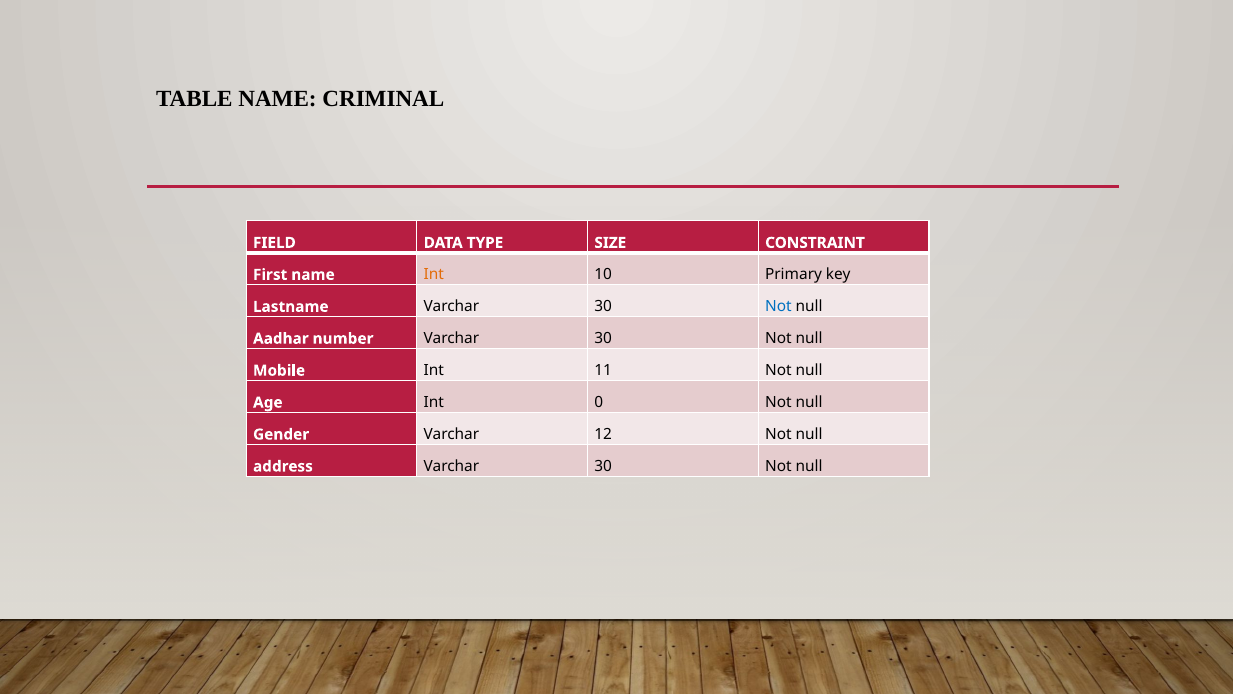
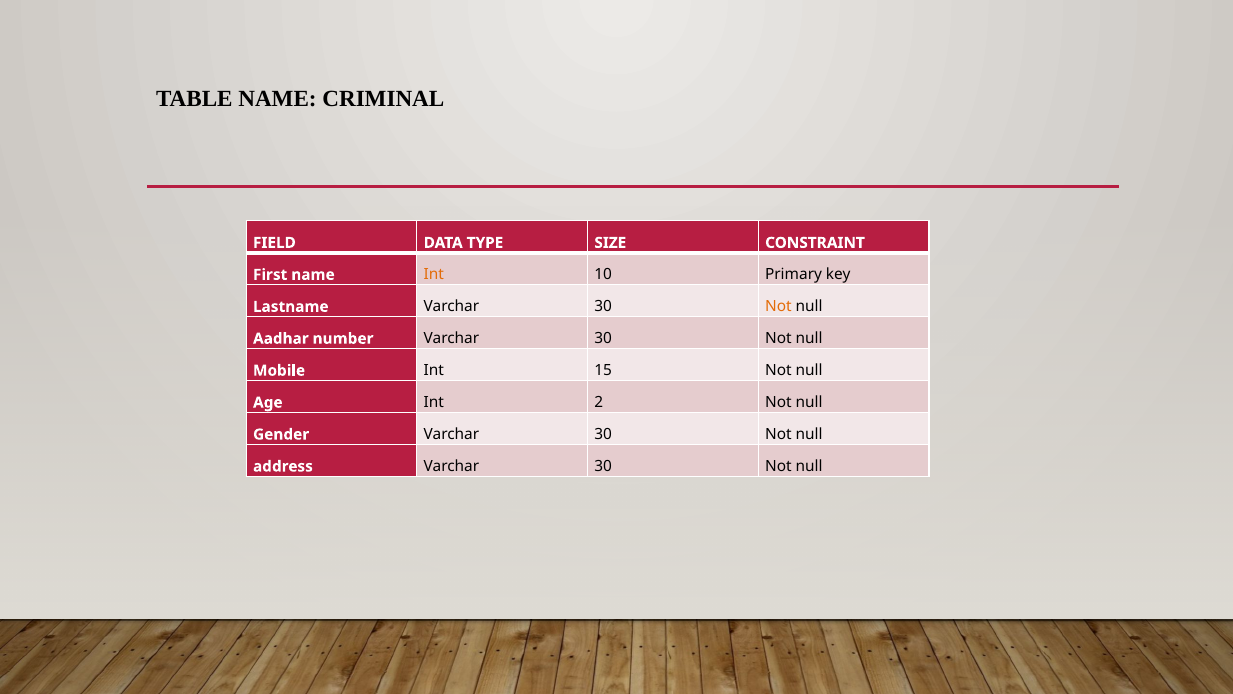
Not colour: blue -> orange (778, 306)
11: 11 -> 15 (603, 370)
0: 0 -> 2 (599, 402)
12: 12 -> 30 (603, 434)
